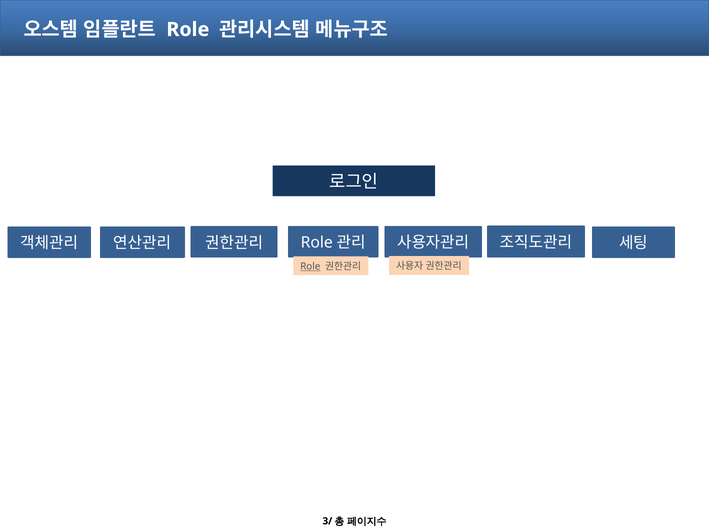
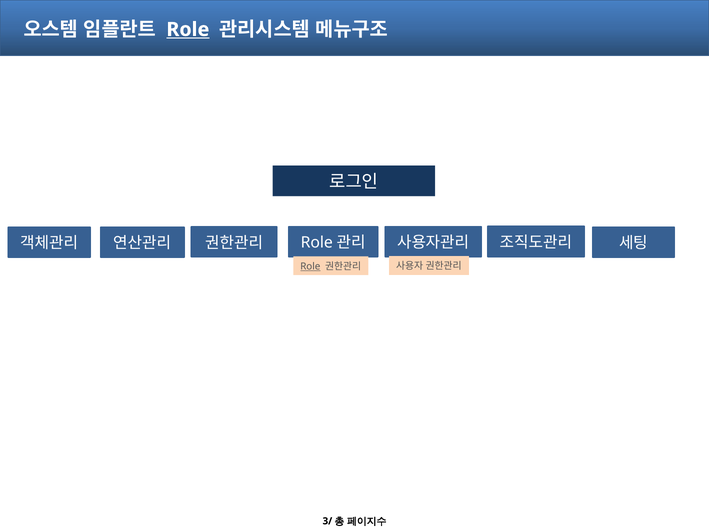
Role underline: none -> present (188, 30)
